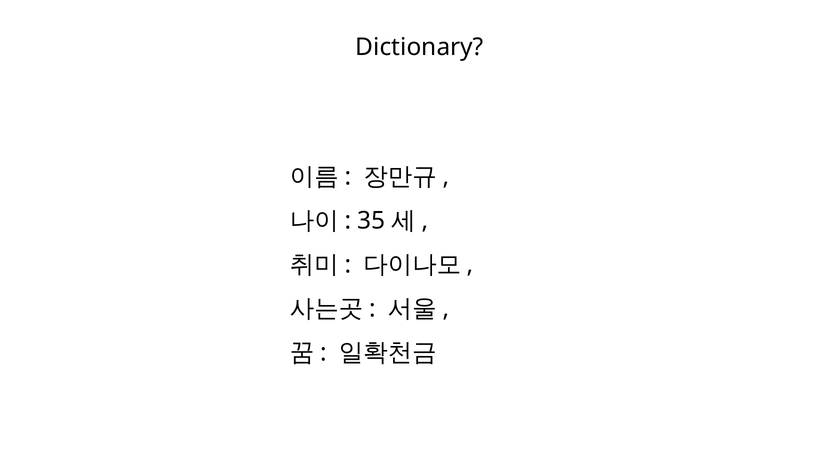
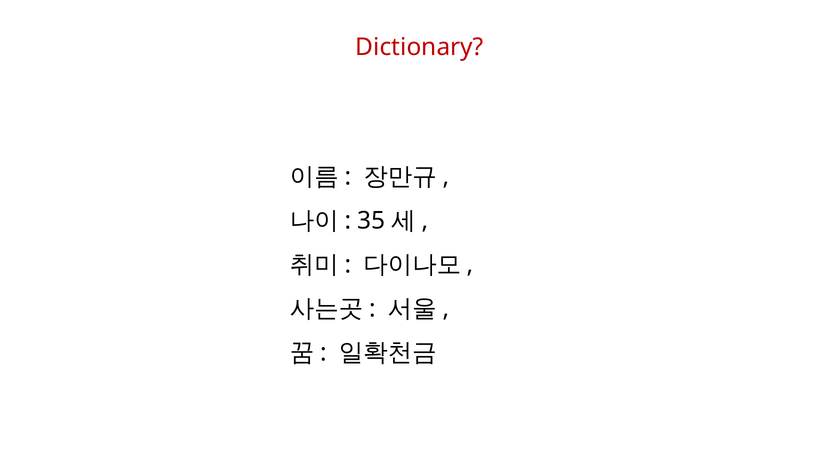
Dictionary colour: black -> red (419, 47)
